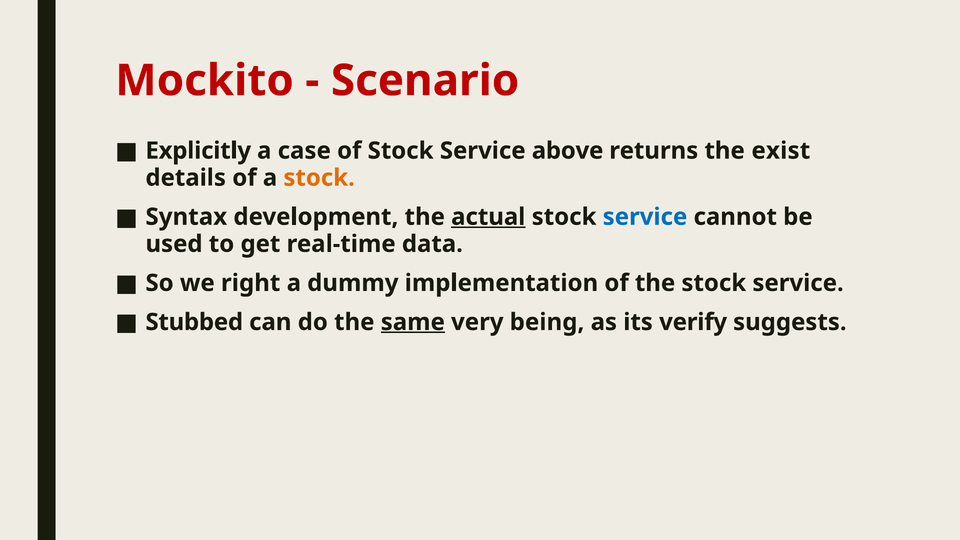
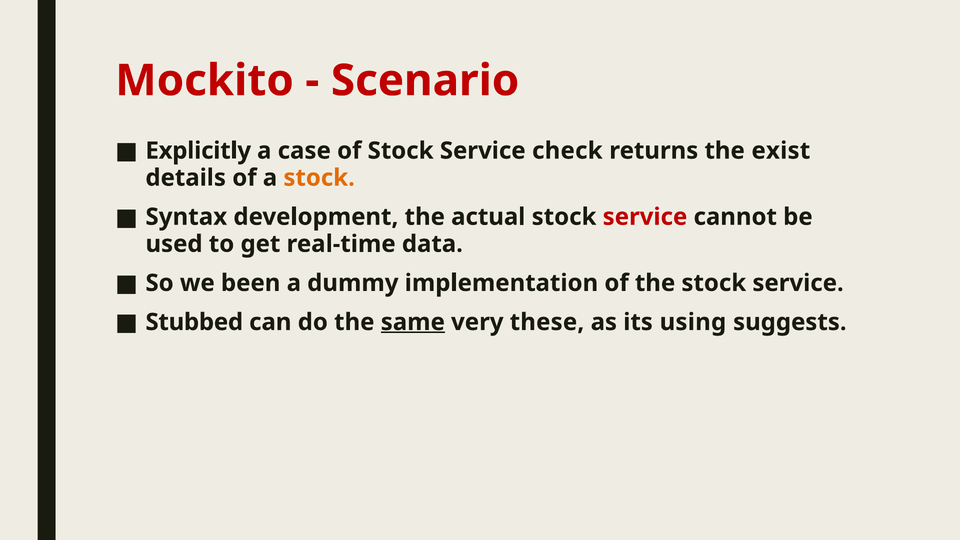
above: above -> check (567, 151)
actual underline: present -> none (488, 217)
service colour: blue -> red (645, 217)
right: right -> been (251, 283)
being: being -> these (547, 322)
verify: verify -> using (693, 322)
